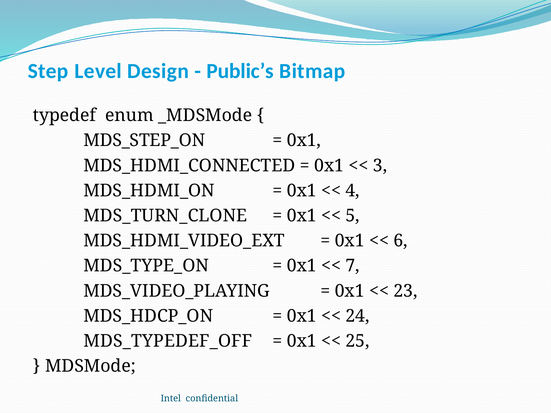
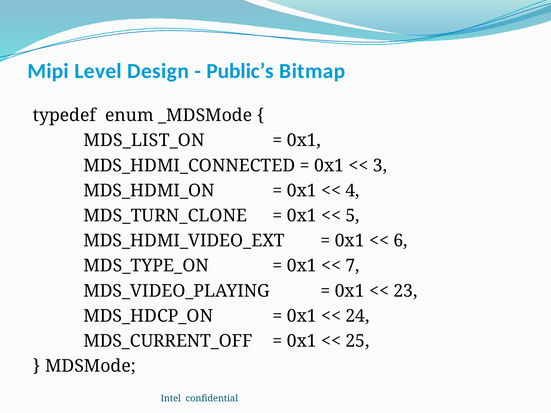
Step: Step -> Mipi (48, 71)
MDS_STEP_ON: MDS_STEP_ON -> MDS_LIST_ON (144, 141)
MDS_TYPEDEF_OFF: MDS_TYPEDEF_OFF -> MDS_CURRENT_OFF (168, 341)
